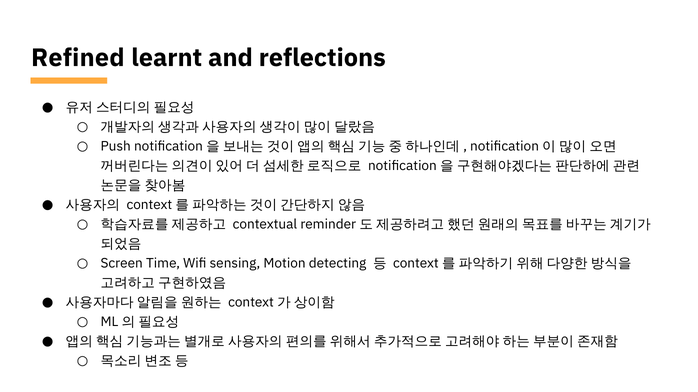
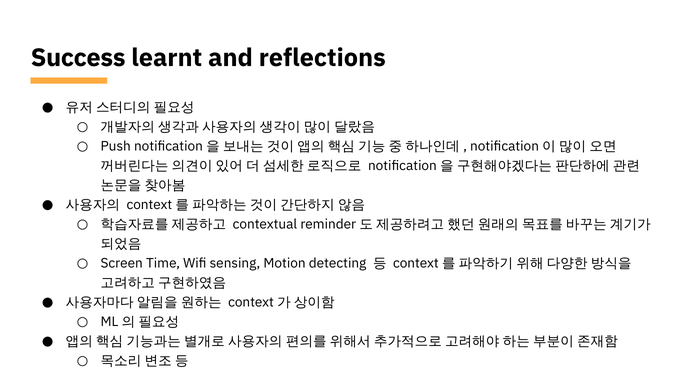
Refined: Refined -> Success (78, 58)
